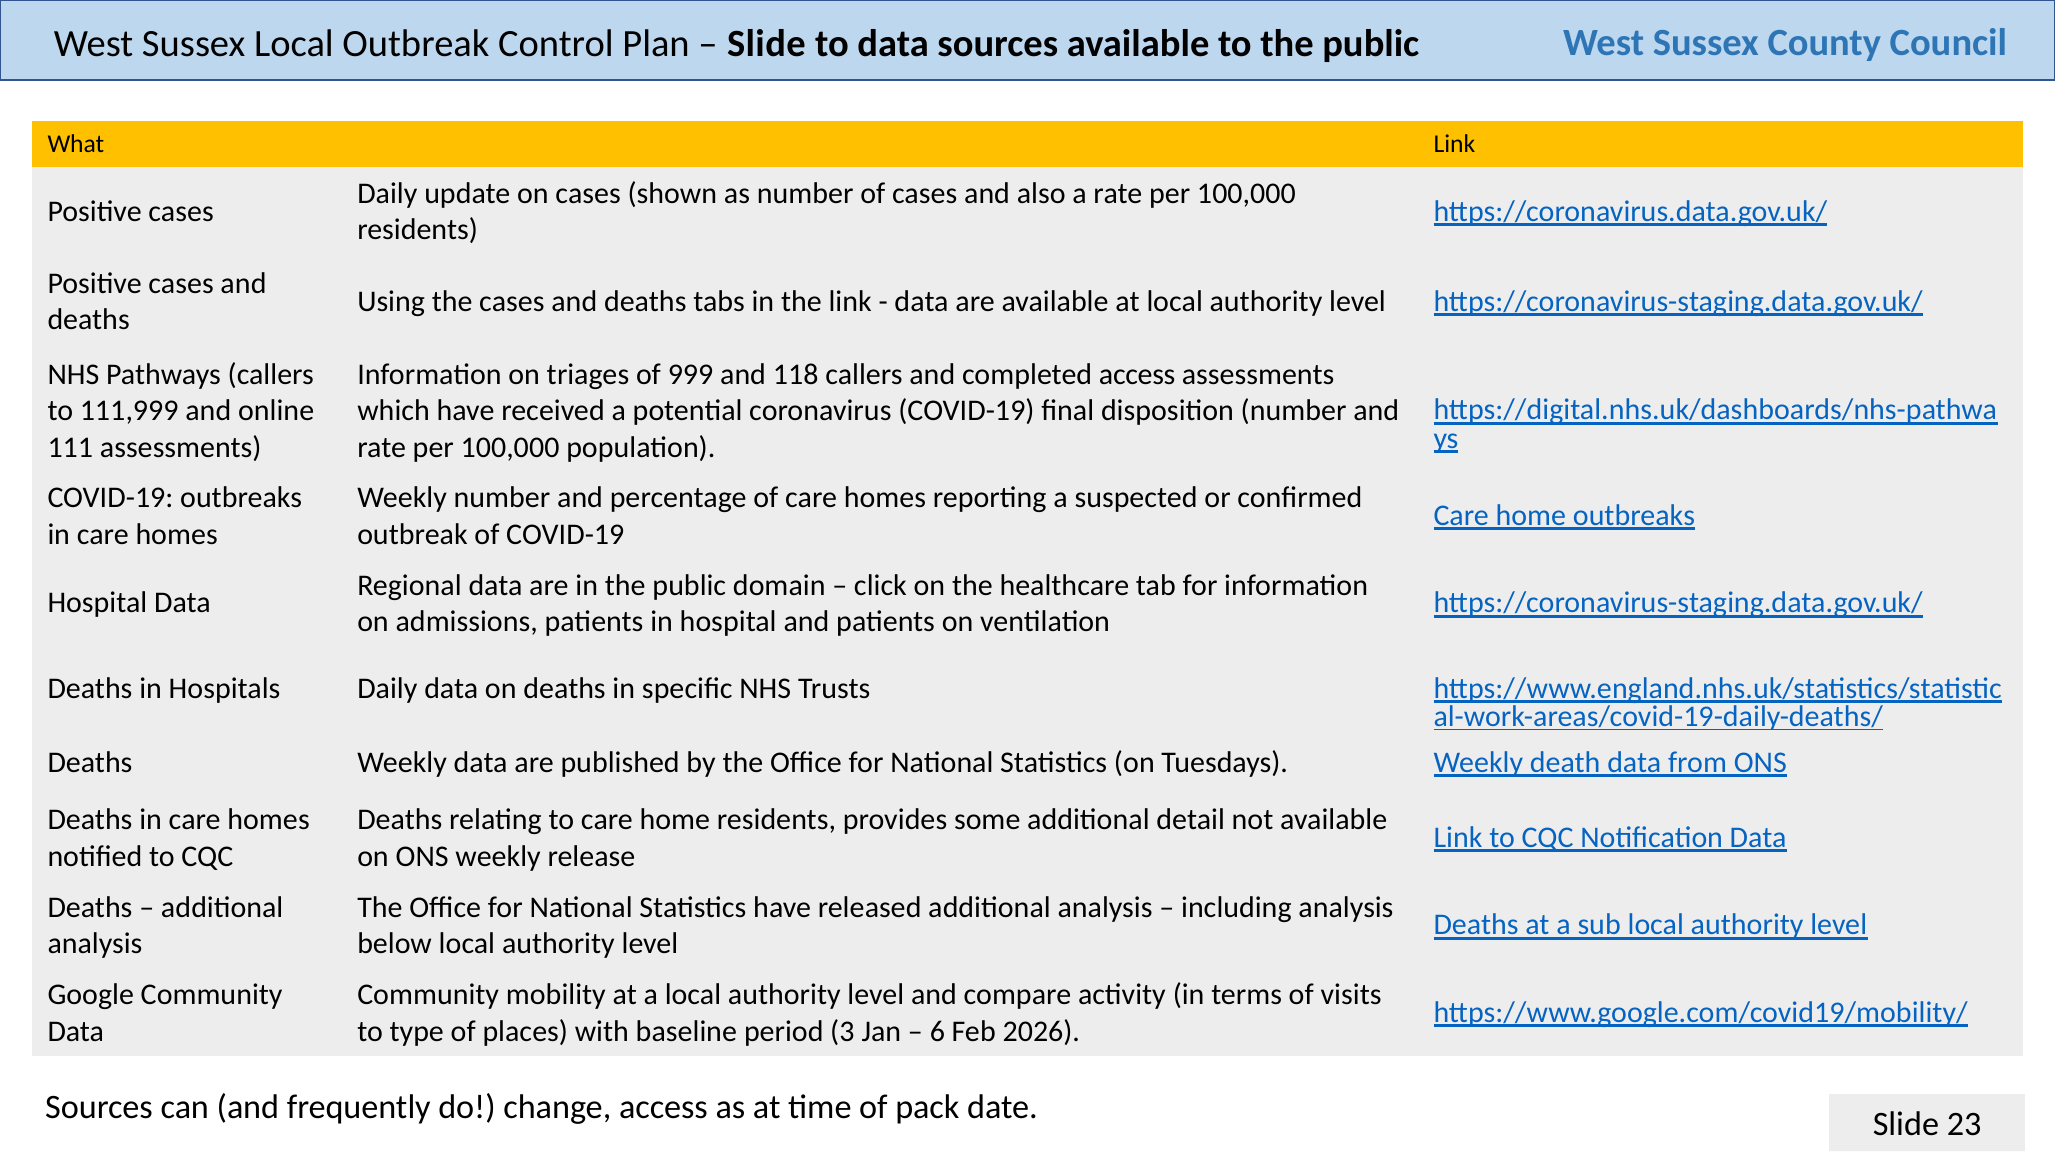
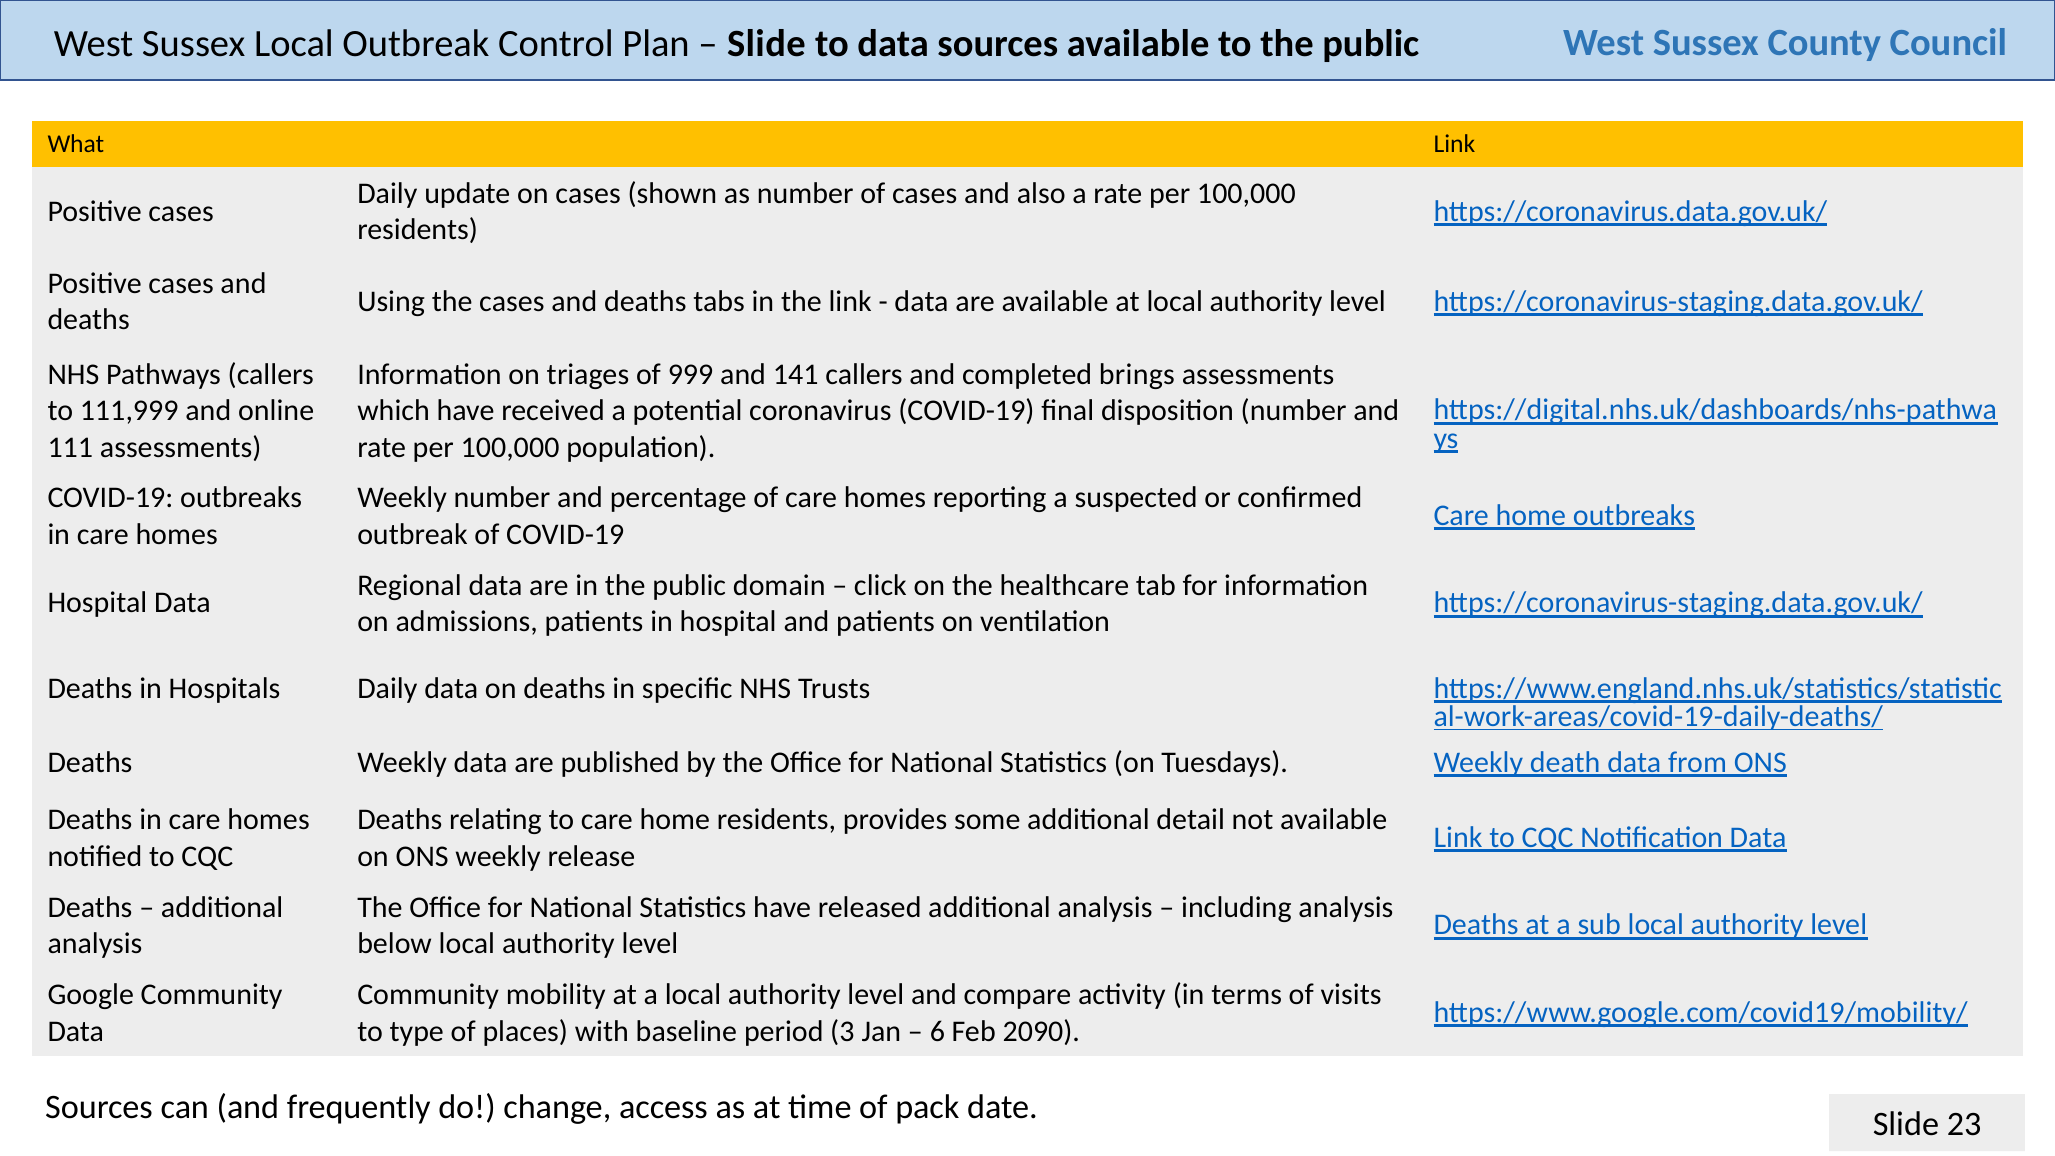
118: 118 -> 141 (796, 374)
completed access: access -> brings (1137, 374)
2026: 2026 -> 2090 (1041, 1031)
